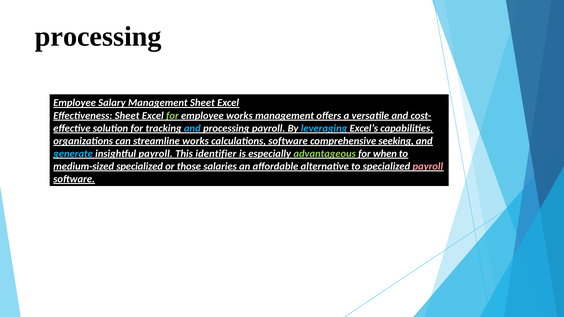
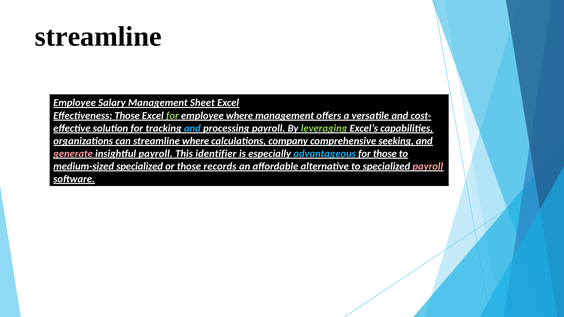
processing: processing -> streamline (98, 37)
Effectiveness Sheet: Sheet -> Those (127, 116)
employee works: works -> where (239, 116)
leveraging colour: light blue -> light green (324, 128)
streamline works: works -> where (196, 141)
calculations software: software -> company (288, 141)
generate colour: light blue -> pink (73, 154)
advantageous colour: light green -> light blue (325, 154)
for when: when -> those (385, 154)
salaries: salaries -> records (220, 166)
